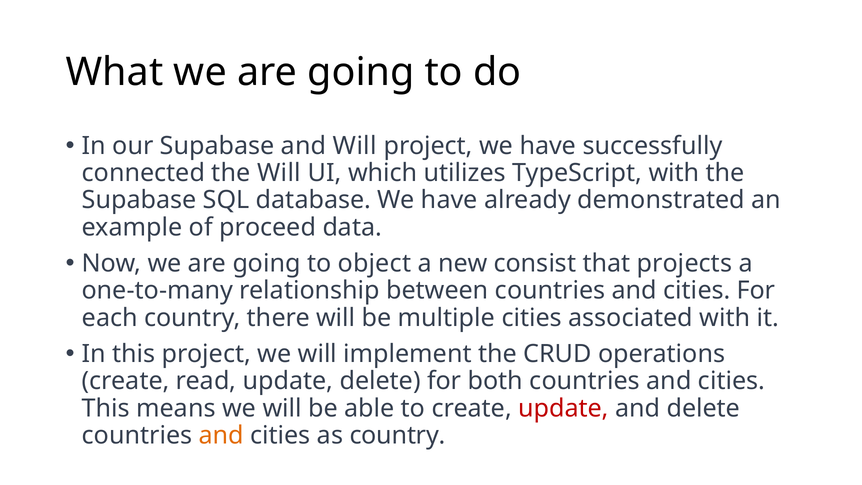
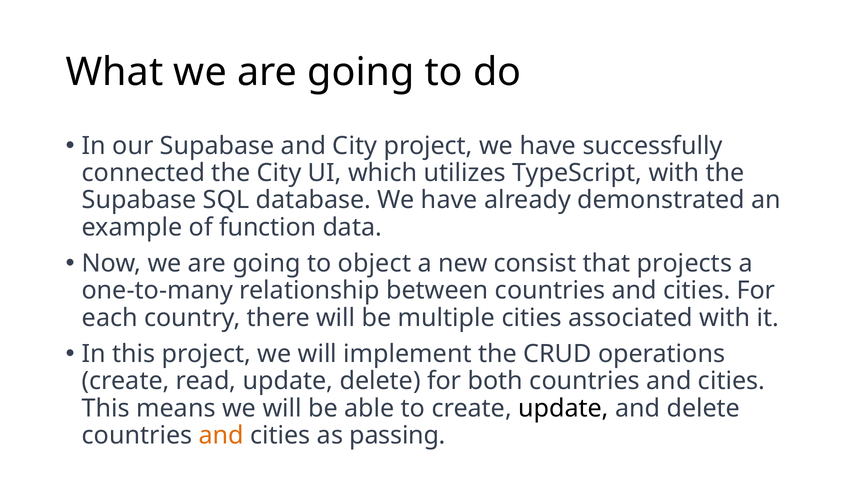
and Will: Will -> City (355, 146)
the Will: Will -> City (279, 173)
proceed: proceed -> function (268, 227)
update colour: red -> black (563, 408)
as country: country -> passing (397, 435)
